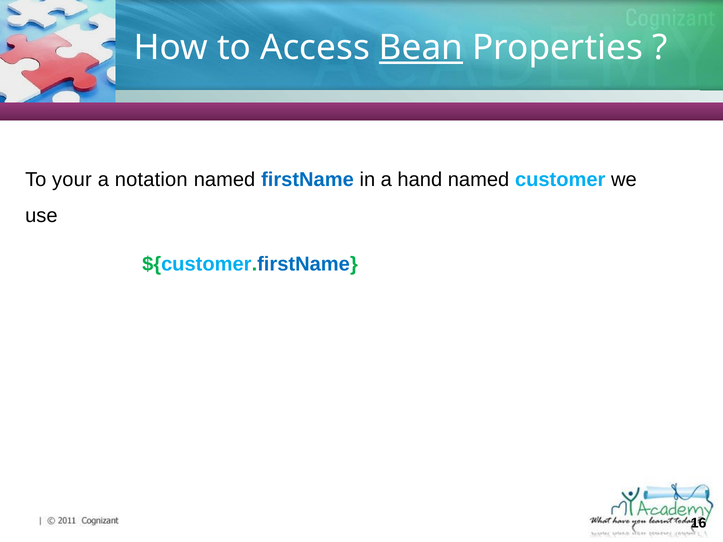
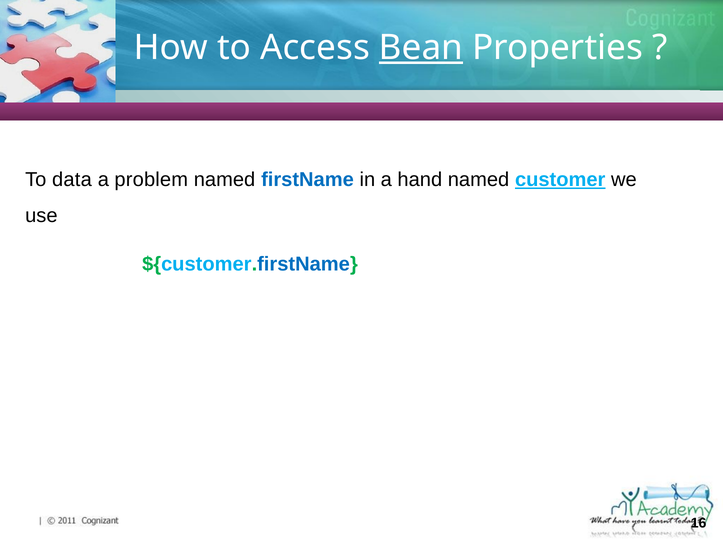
your: your -> data (72, 180)
notation: notation -> problem (151, 180)
customer underline: none -> present (560, 180)
